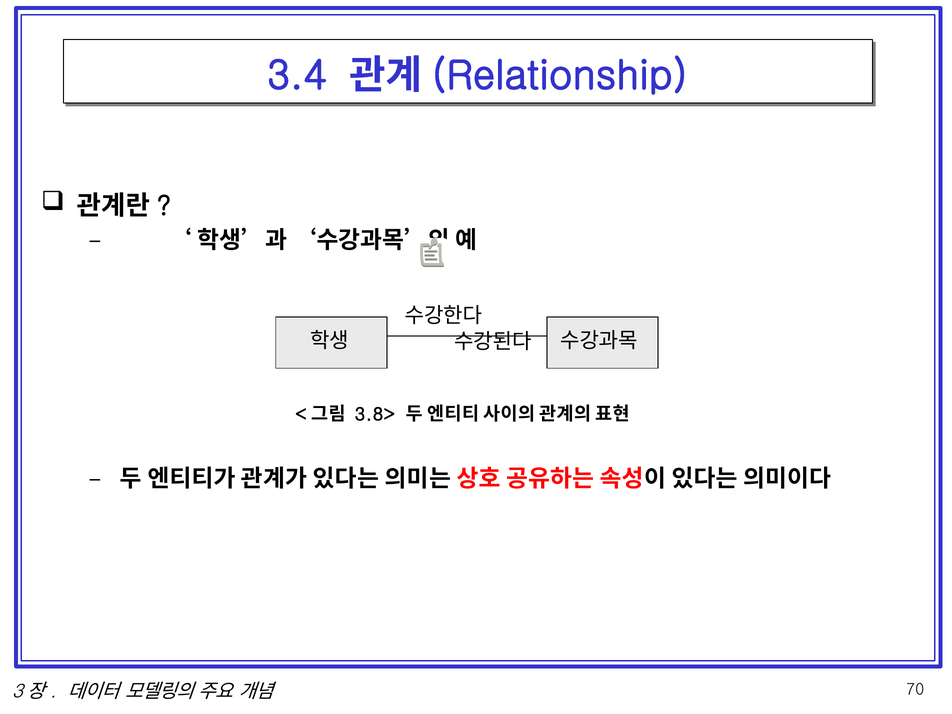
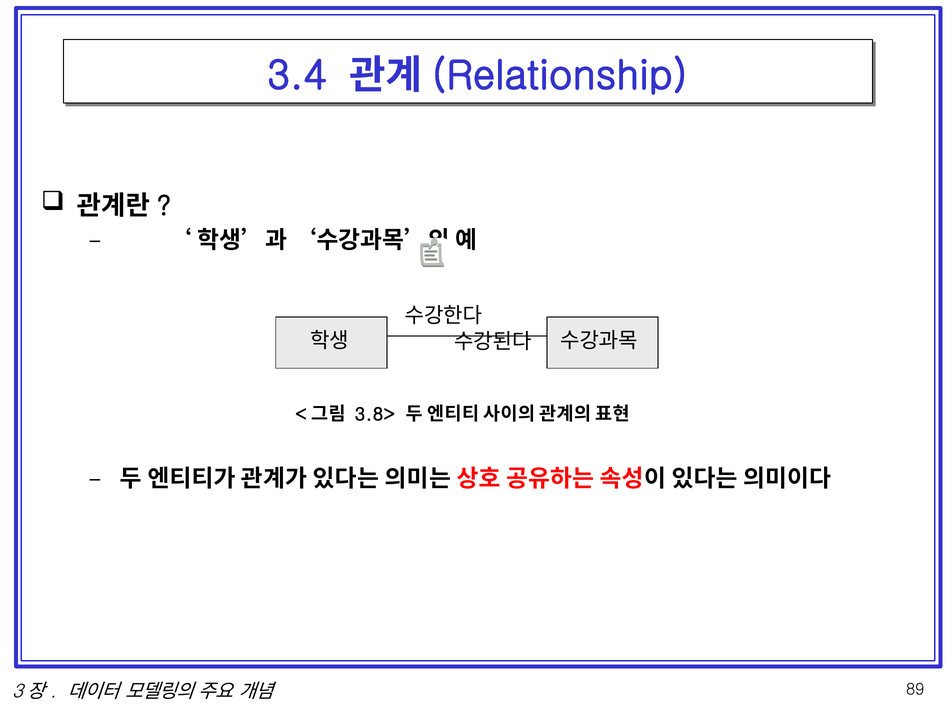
70: 70 -> 89 (915, 690)
